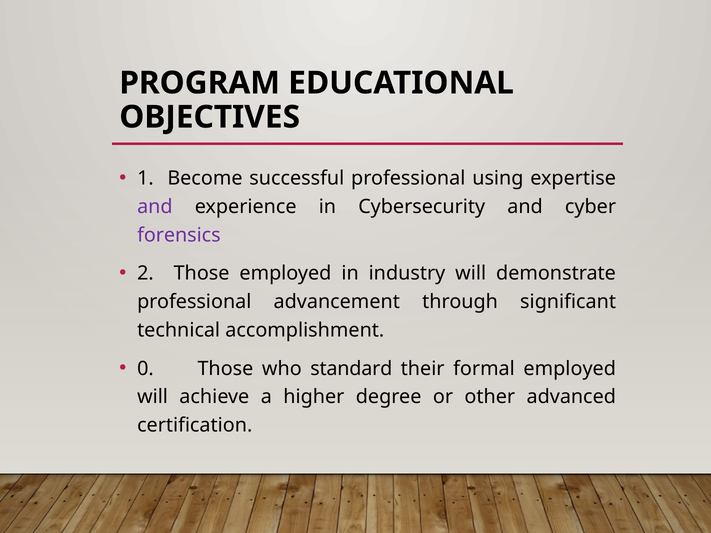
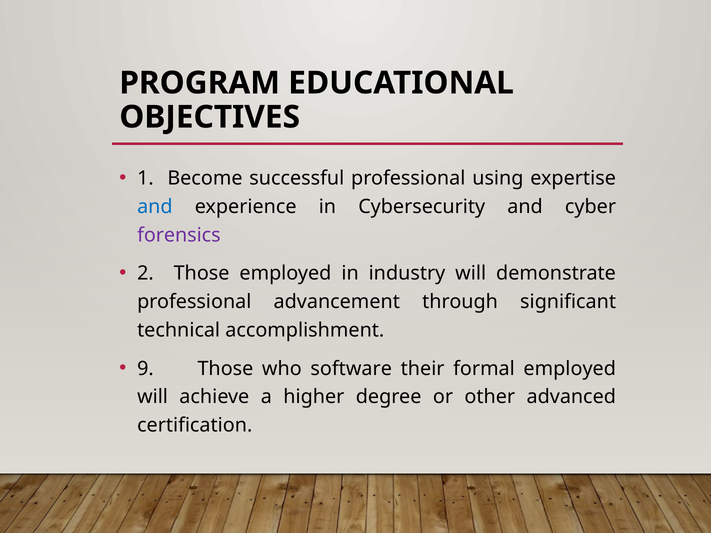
and colour: purple -> blue (155, 207)
0: 0 -> 9 (145, 369)
standard: standard -> software (351, 369)
